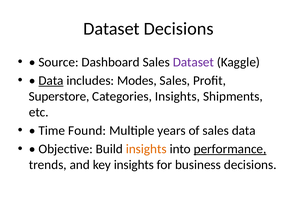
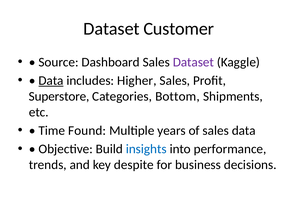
Dataset Decisions: Decisions -> Customer (179, 29)
Modes: Modes -> Higher (137, 81)
Categories Insights: Insights -> Bottom (177, 97)
insights colour: orange -> blue (146, 149)
performance underline: present -> none (230, 149)
key insights: insights -> despite (134, 165)
